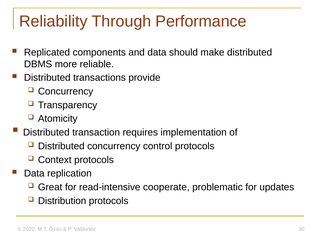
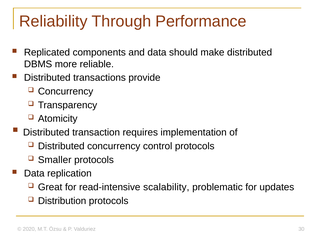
Context: Context -> Smaller (55, 160)
cooperate: cooperate -> scalability (166, 187)
